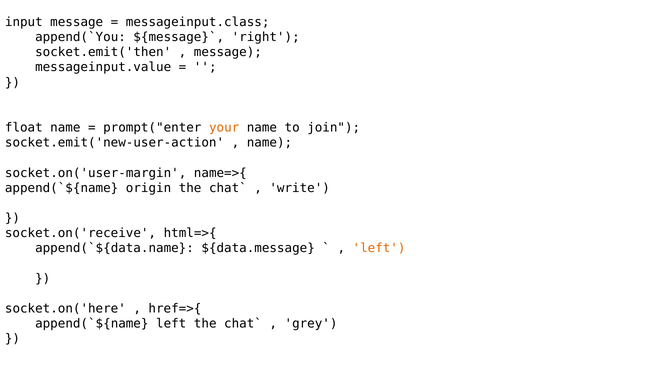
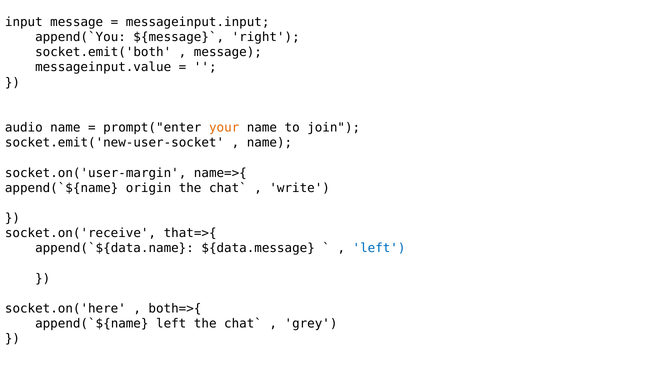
messageinput.class: messageinput.class -> messageinput.input (198, 22)
socket.emit('then: socket.emit('then -> socket.emit('both (103, 52)
float: float -> audio (24, 128)
socket.emit('new-user-action: socket.emit('new-user-action -> socket.emit('new-user-socket (115, 143)
html=>{: html=>{ -> that=>{ (190, 233)
left colour: orange -> blue (379, 248)
href=>{: href=>{ -> both=>{ (175, 309)
